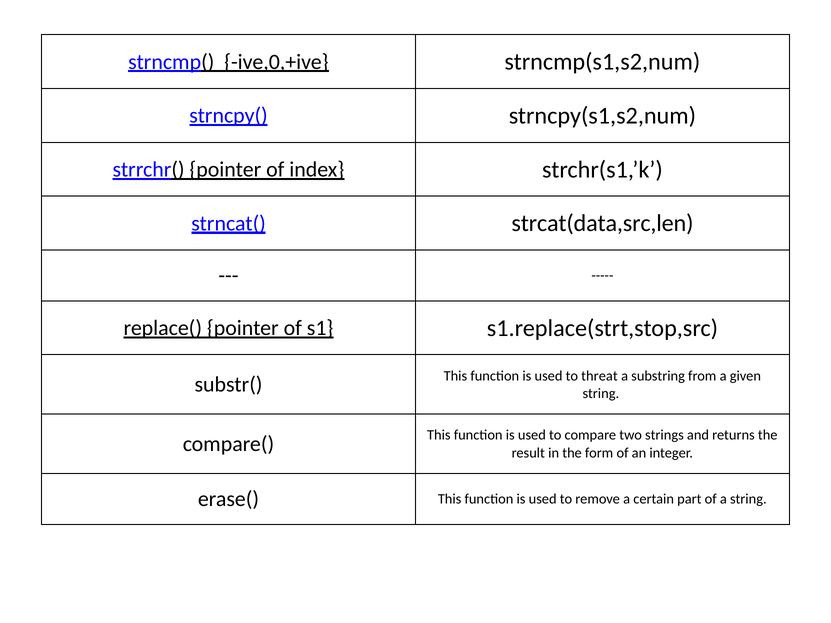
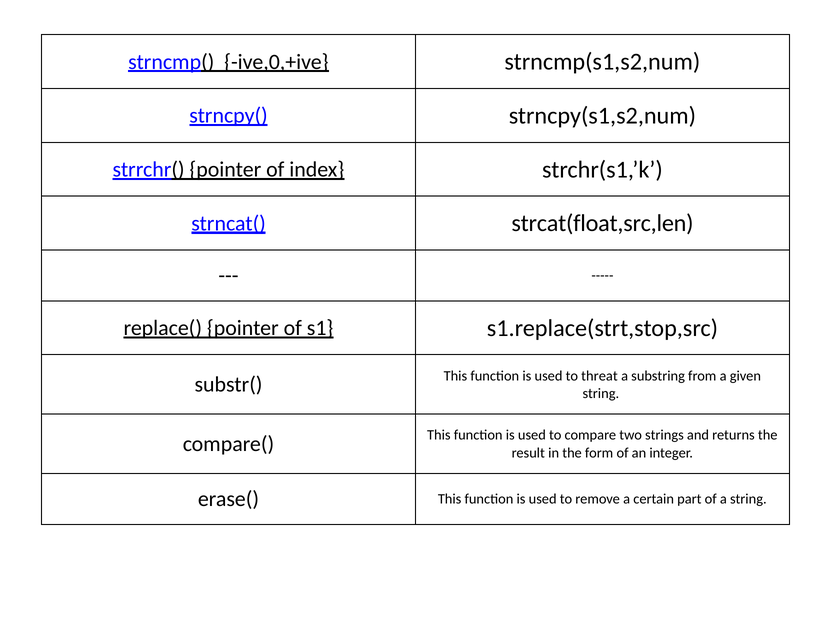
strcat(data,src,len: strcat(data,src,len -> strcat(float,src,len (603, 224)
